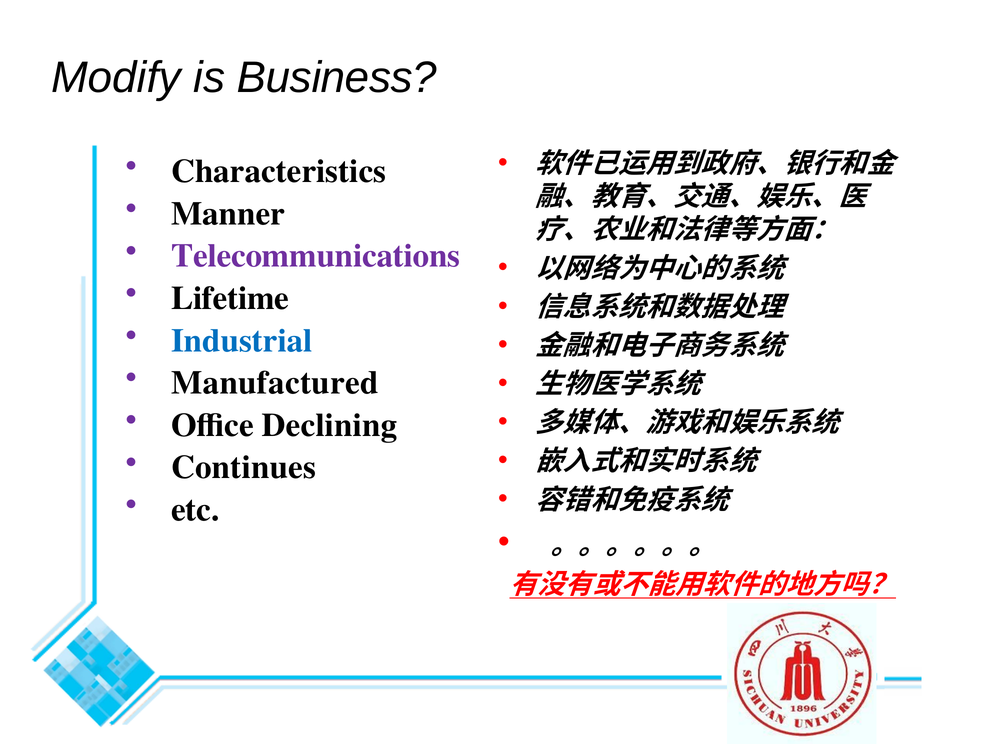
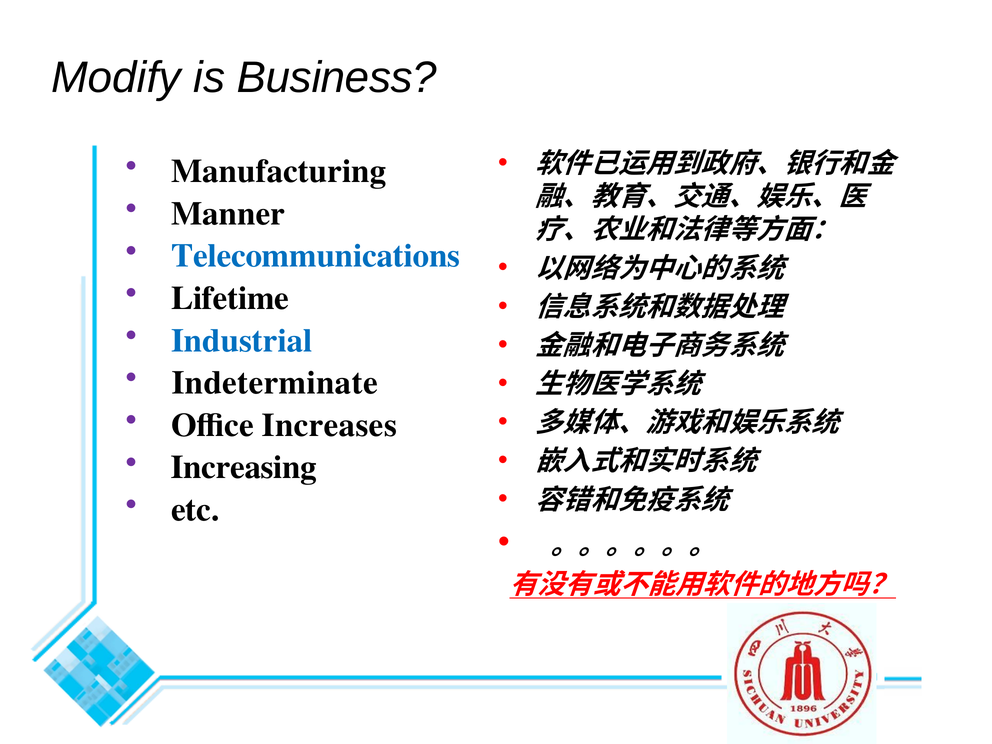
Characteristics: Characteristics -> Manufacturing (279, 171)
Telecommunications colour: purple -> blue (316, 256)
Manufactured: Manufactured -> Indeterminate (275, 383)
Declining: Declining -> Increases (329, 425)
Continues: Continues -> Increasing (244, 468)
